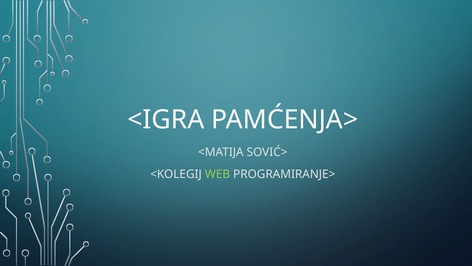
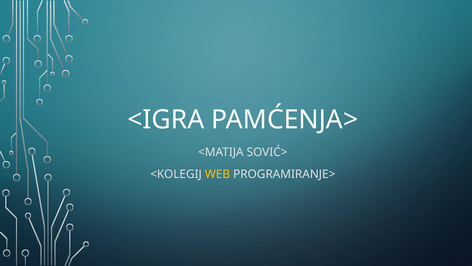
WEB colour: light green -> yellow (217, 174)
